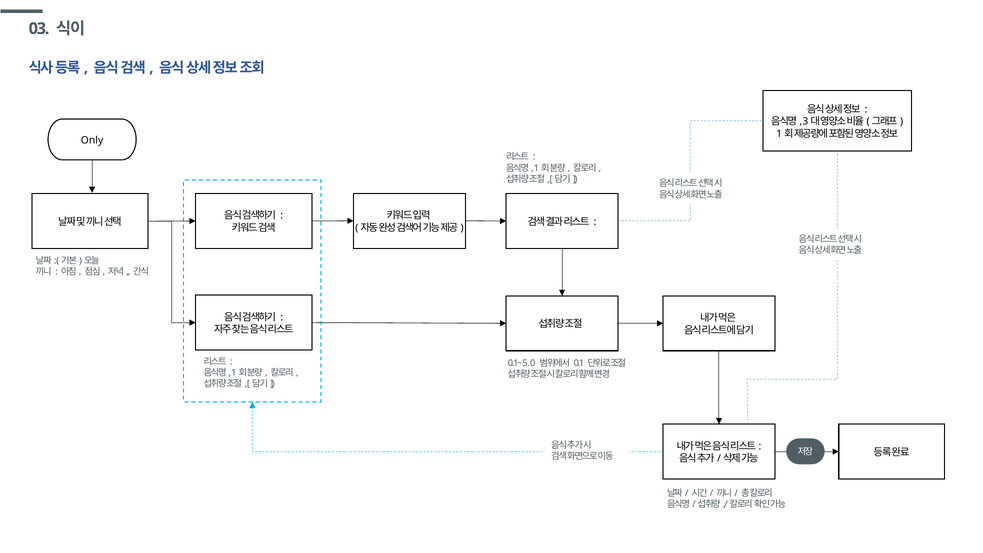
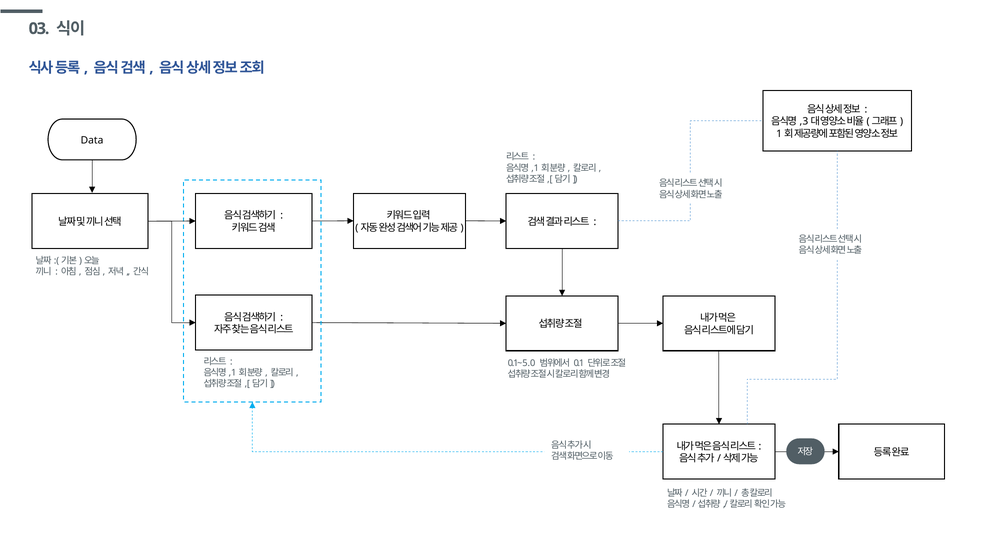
Only: Only -> Data (92, 140)
